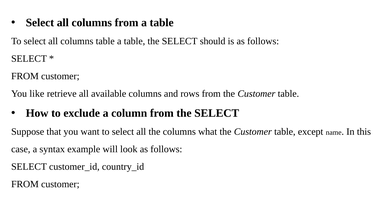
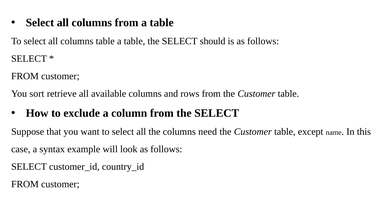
like: like -> sort (37, 94)
what: what -> need (208, 132)
